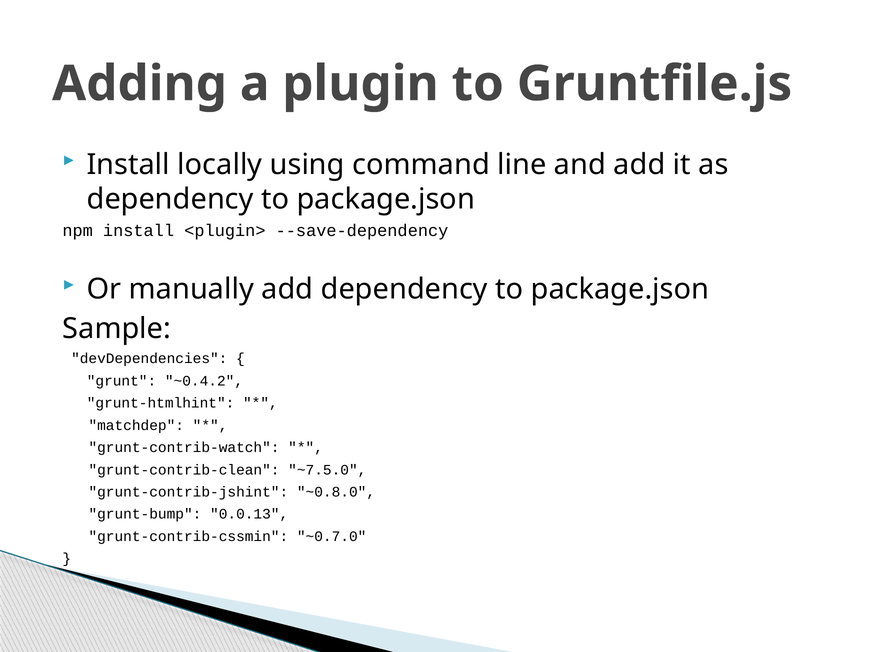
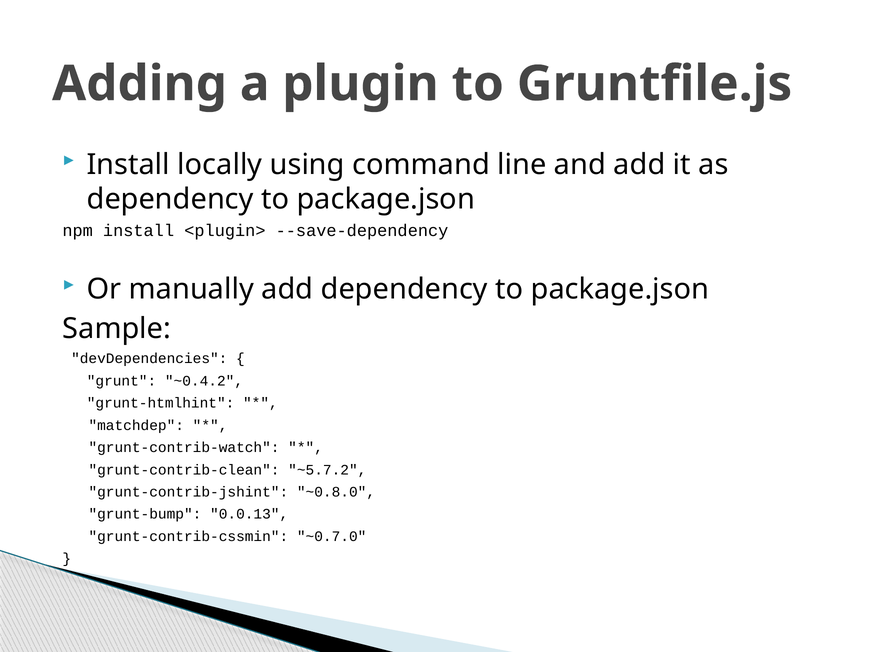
~7.5.0: ~7.5.0 -> ~5.7.2 (327, 470)
